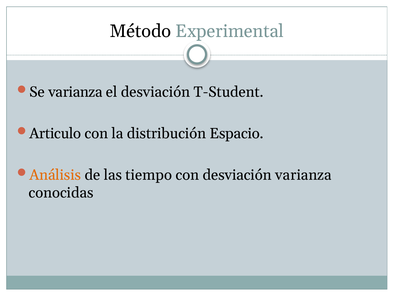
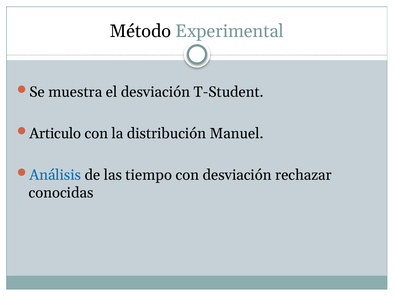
Se varianza: varianza -> muestra (75, 92)
Espacio: Espacio -> Manuel (237, 133)
Análisis colour: orange -> blue (55, 175)
desviación varianza: varianza -> rechazar (303, 175)
